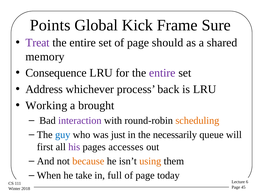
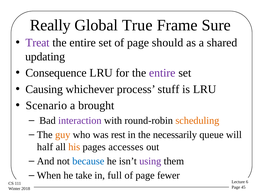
Points: Points -> Really (50, 25)
Kick: Kick -> True (137, 25)
memory: memory -> updating (45, 57)
Address: Address -> Causing (44, 89)
back: back -> stuff (168, 89)
Working: Working -> Scenario (46, 105)
guy colour: blue -> orange (63, 135)
just: just -> rest (118, 135)
first: first -> half (45, 147)
his colour: purple -> orange (74, 147)
because colour: orange -> blue (88, 161)
using colour: orange -> purple (150, 161)
today: today -> fewer (168, 175)
